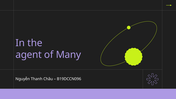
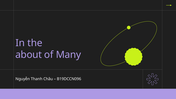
agent: agent -> about (29, 55)
